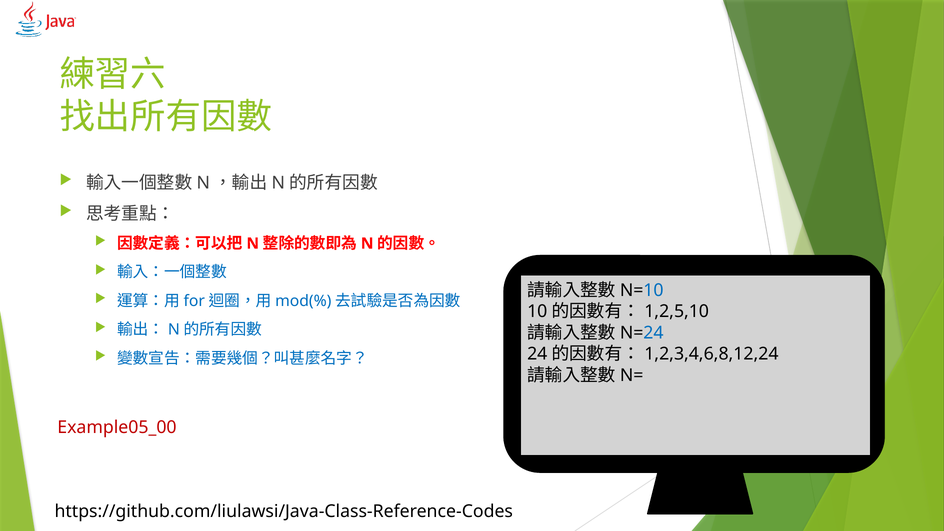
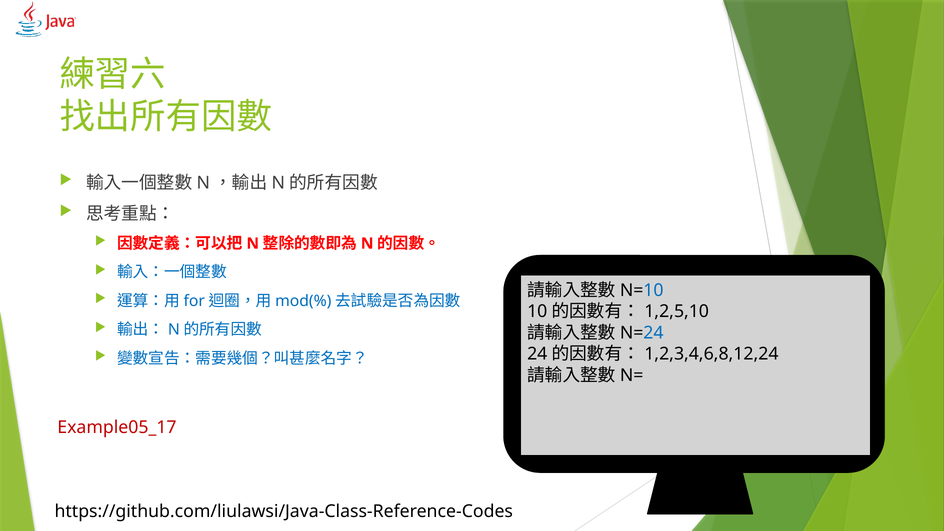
Example05_00: Example05_00 -> Example05_17 (117, 427)
